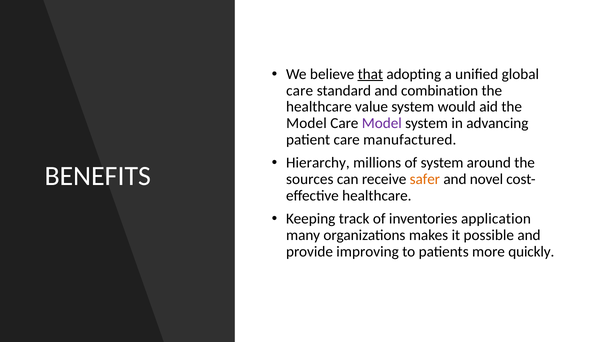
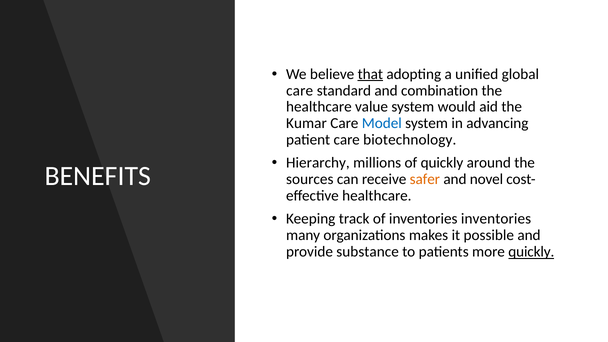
Model: Model -> Kumar (306, 123)
Model colour: purple -> blue (382, 123)
manufactured: manufactured -> biotechnology (410, 140)
of system: system -> quickly (442, 163)
inventories application: application -> inventories (496, 219)
improving: improving -> substance (368, 252)
quickly underline: none -> present (531, 252)
